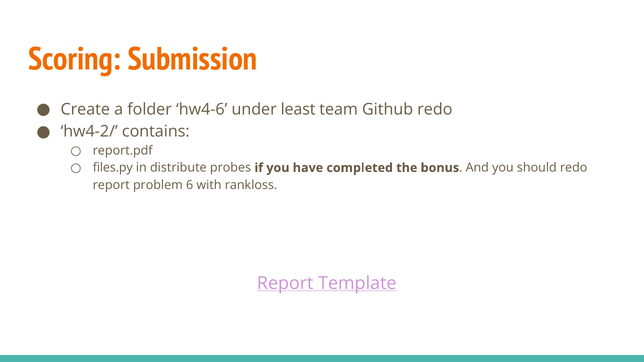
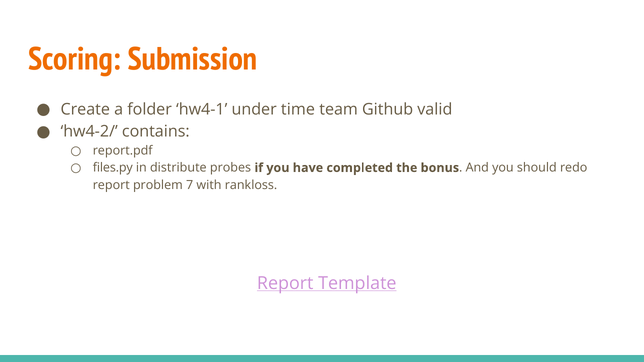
hw4-6: hw4-6 -> hw4-1 (202, 109)
least: least -> time (298, 109)
Github redo: redo -> valid (435, 109)
6: 6 -> 7 (190, 185)
